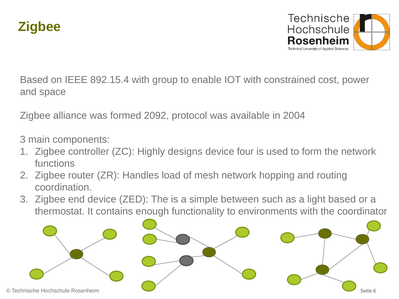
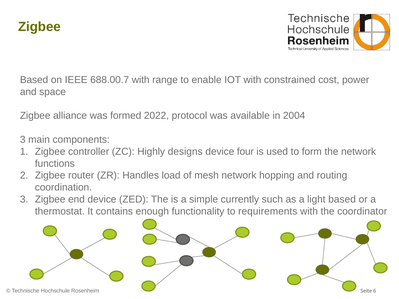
892.15.4: 892.15.4 -> 688.00.7 (110, 80)
group: group -> range (165, 80)
2092: 2092 -> 2022 (156, 116)
between: between -> currently (240, 200)
environments: environments -> requirements (268, 212)
